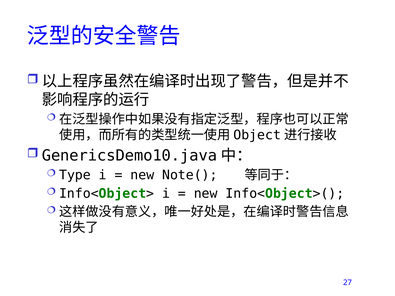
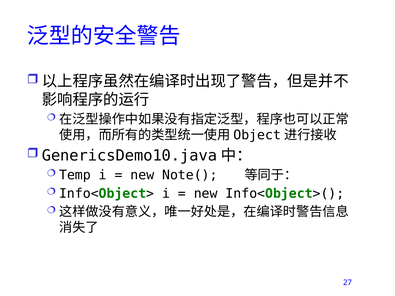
Type: Type -> Temp (75, 175)
